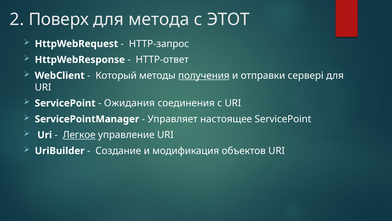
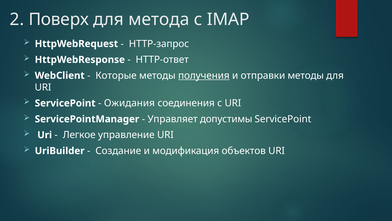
ЭТОТ: ЭТОТ -> IMAP (228, 19)
Который: Который -> Которые (116, 75)
отправки сервері: сервері -> методы (306, 75)
настоящее: настоящее -> допустимы (226, 119)
Легкое underline: present -> none (79, 135)
